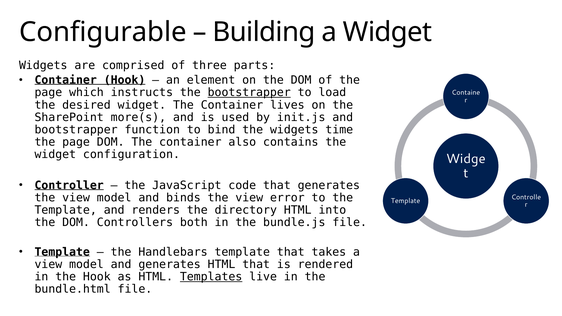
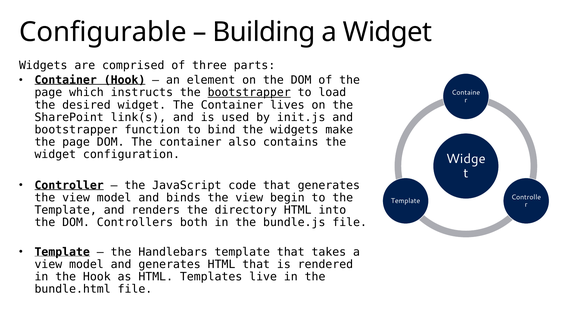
more(s: more(s -> link(s (138, 117)
time: time -> make (339, 130)
error: error -> begin (287, 198)
Templates underline: present -> none (211, 277)
